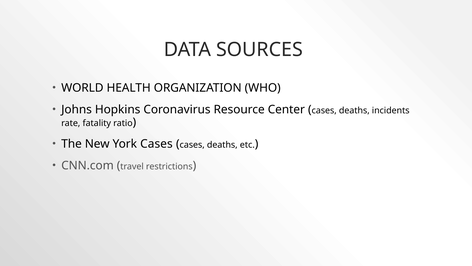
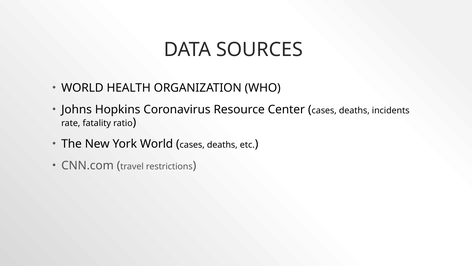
York Cases: Cases -> World (157, 144)
